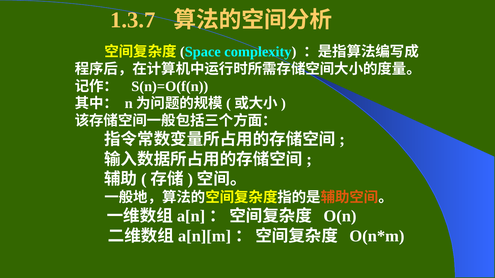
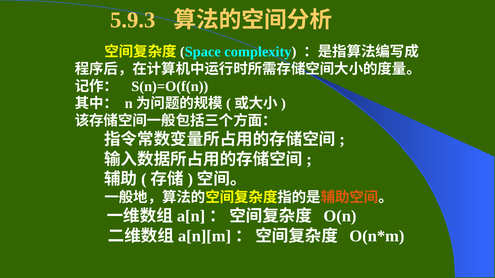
1.3.7: 1.3.7 -> 5.9.3 (133, 20)
